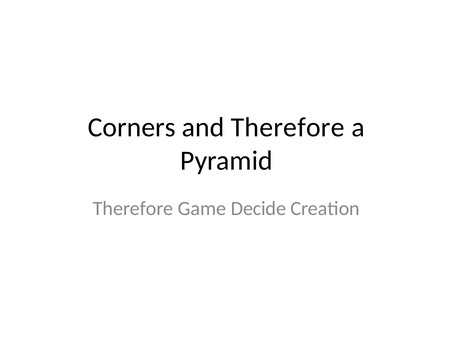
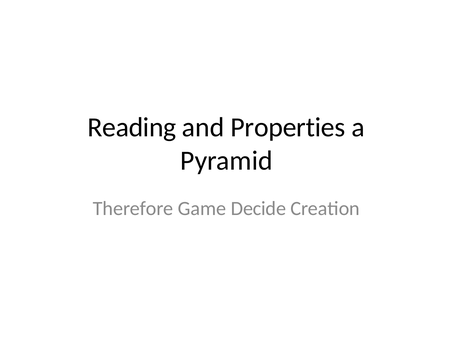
Corners: Corners -> Reading (132, 127)
and Therefore: Therefore -> Properties (288, 127)
